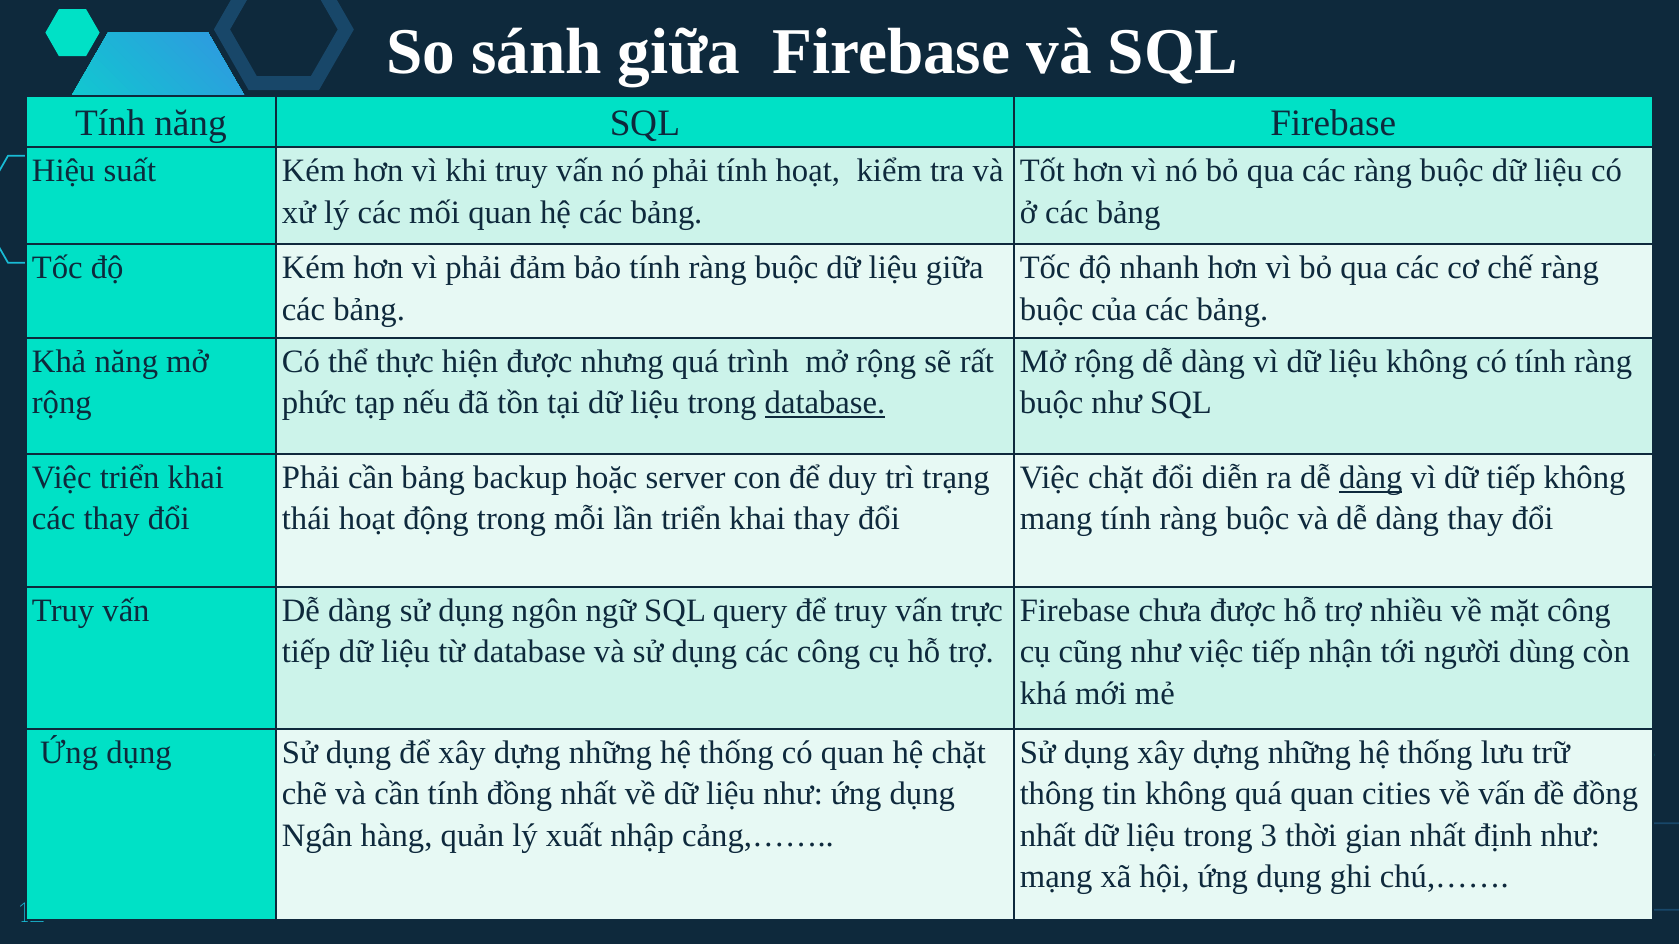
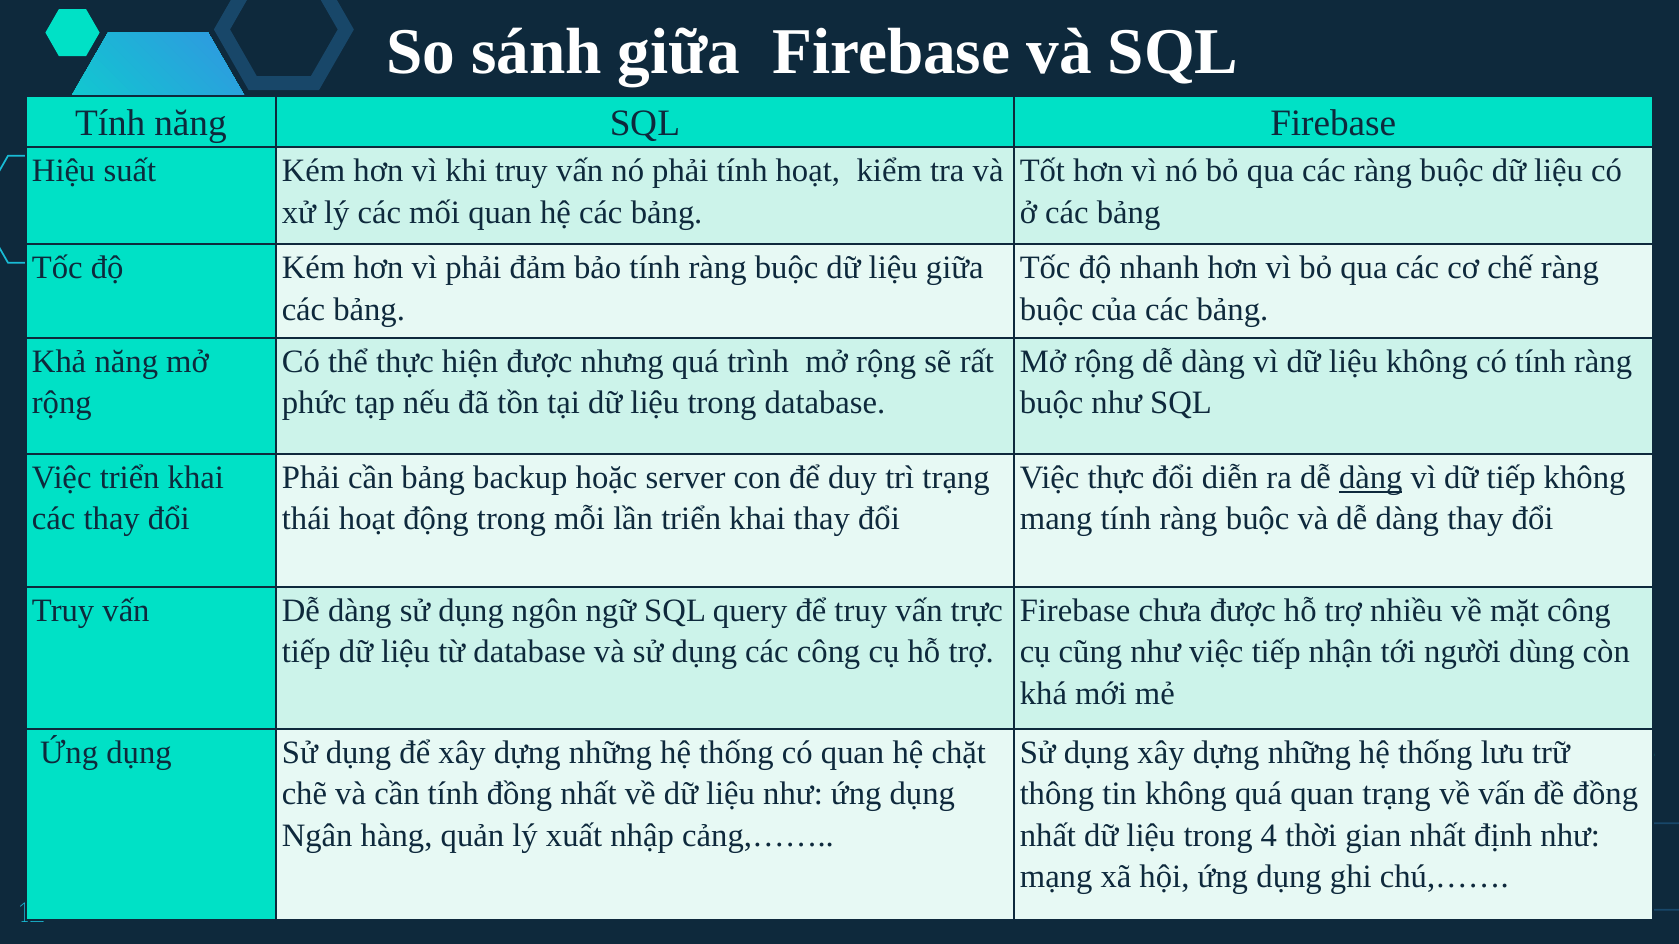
database underline: present -> none (825, 403)
Việc chặt: chặt -> thực (1116, 478)
quan cities: cities -> trạng (1396, 794)
3: 3 -> 4 (1269, 836)
